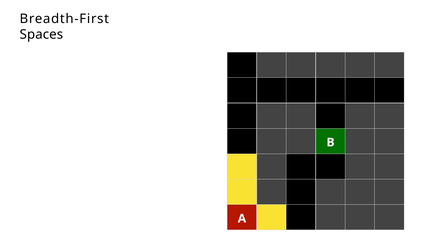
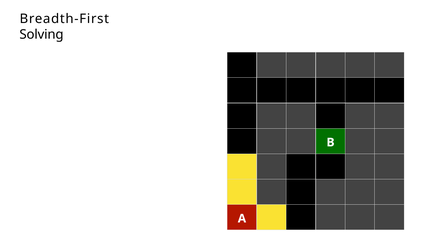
Spaces: Spaces -> Solving (42, 34)
